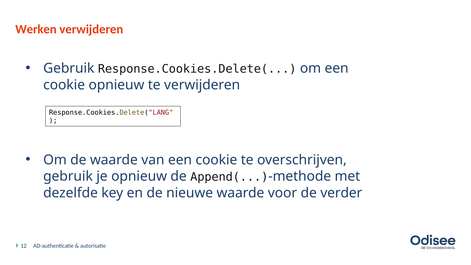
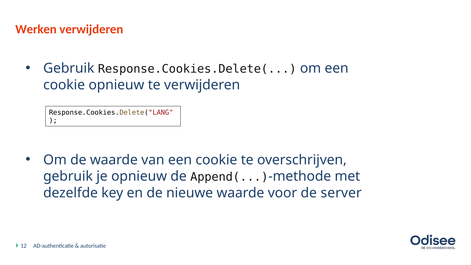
verder: verder -> server (341, 193)
